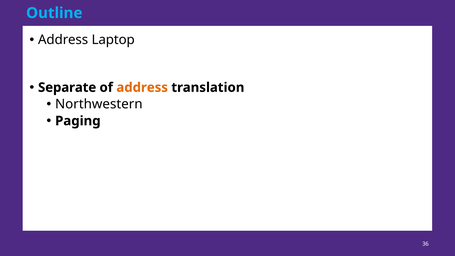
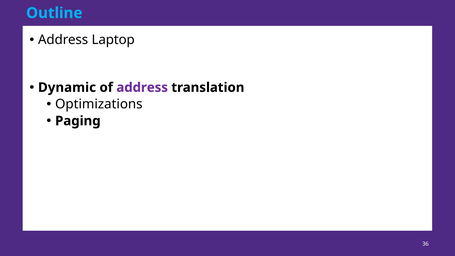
Separate: Separate -> Dynamic (67, 87)
address colour: orange -> purple (142, 87)
Northwestern: Northwestern -> Optimizations (99, 104)
